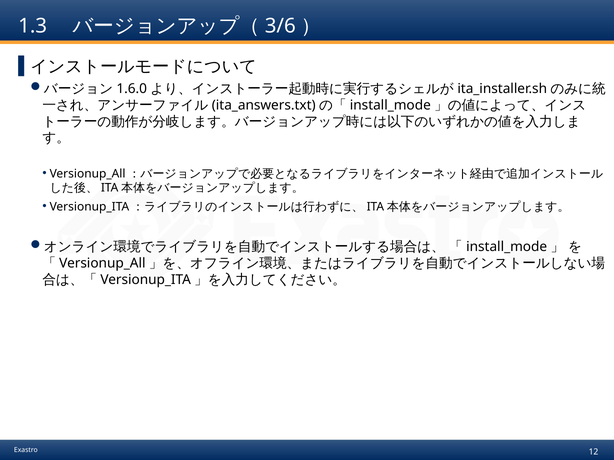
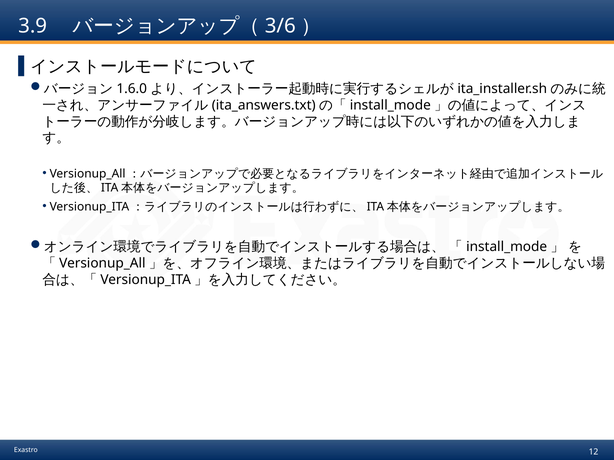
1.3: 1.3 -> 3.9 (33, 26)
